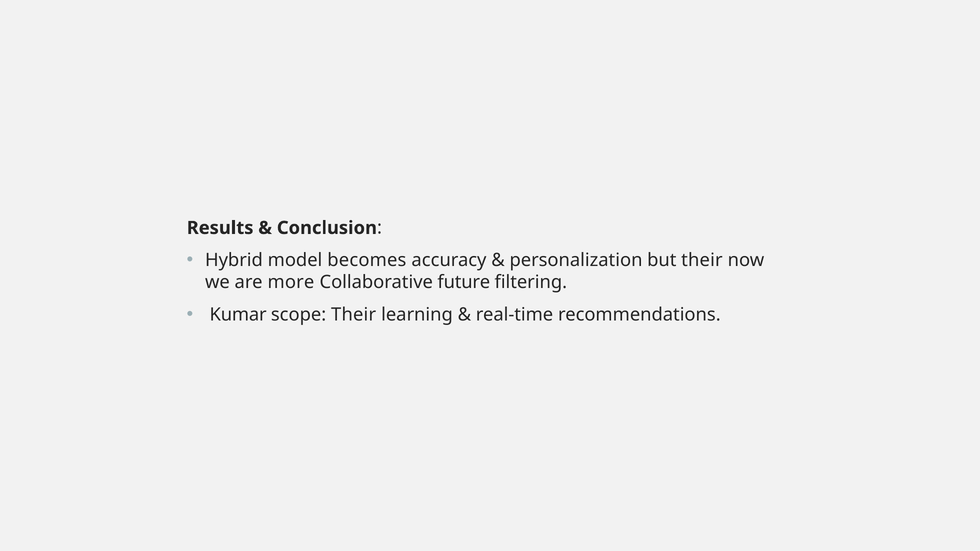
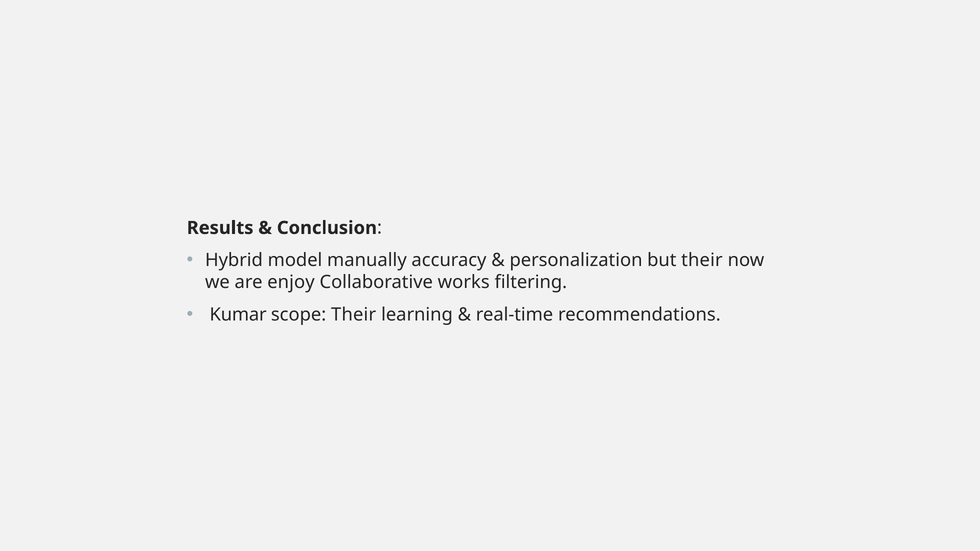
becomes: becomes -> manually (367, 260)
more: more -> enjoy (291, 282)
future: future -> works (464, 282)
